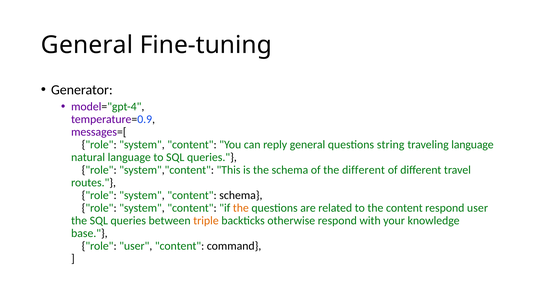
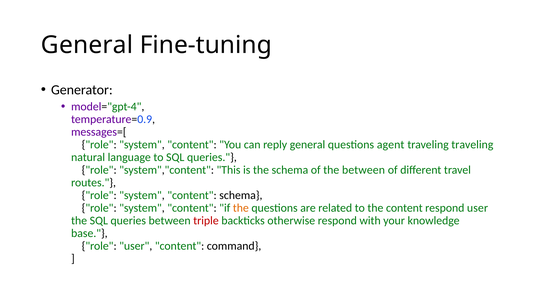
string: string -> agent (391, 145)
traveling language: language -> traveling (472, 145)
the different: different -> between (364, 170)
triple colour: orange -> red (206, 221)
